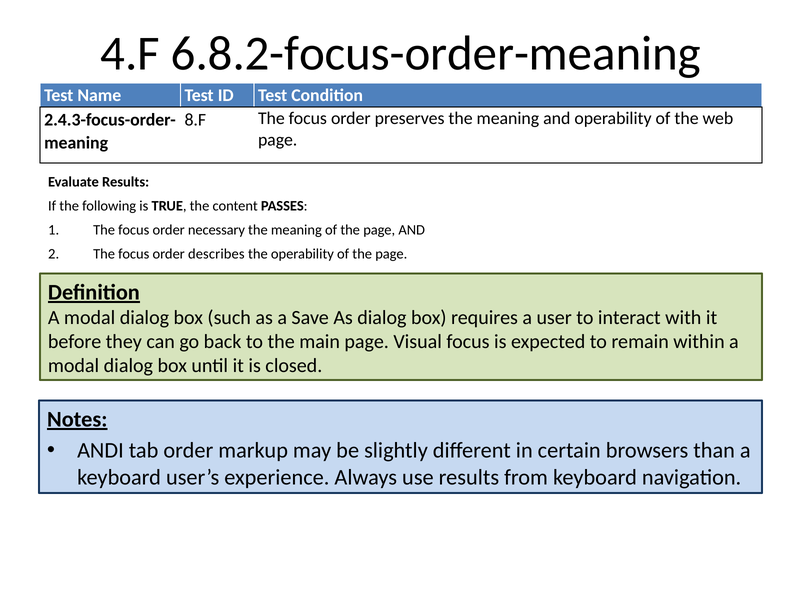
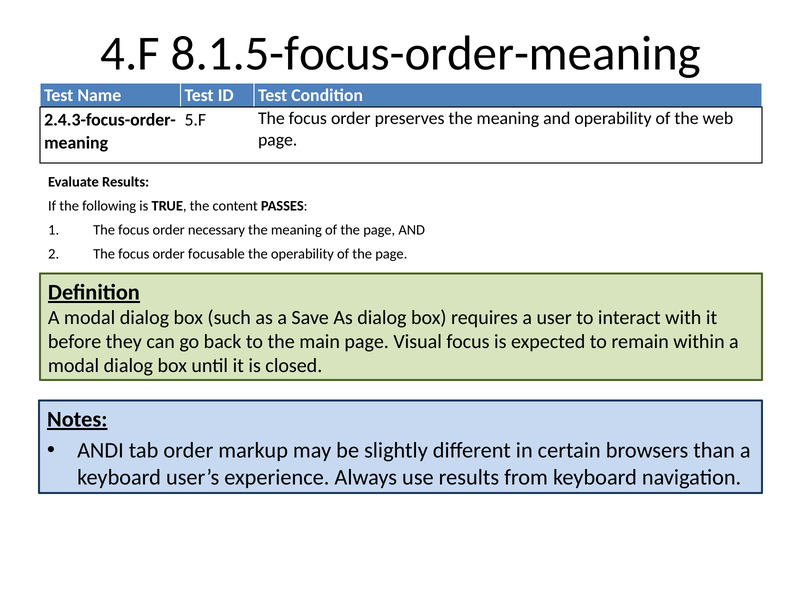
6.8.2-focus-order-meaning: 6.8.2-focus-order-meaning -> 8.1.5-focus-order-meaning (436, 54)
8.F: 8.F -> 5.F (195, 120)
describes: describes -> focusable (216, 254)
